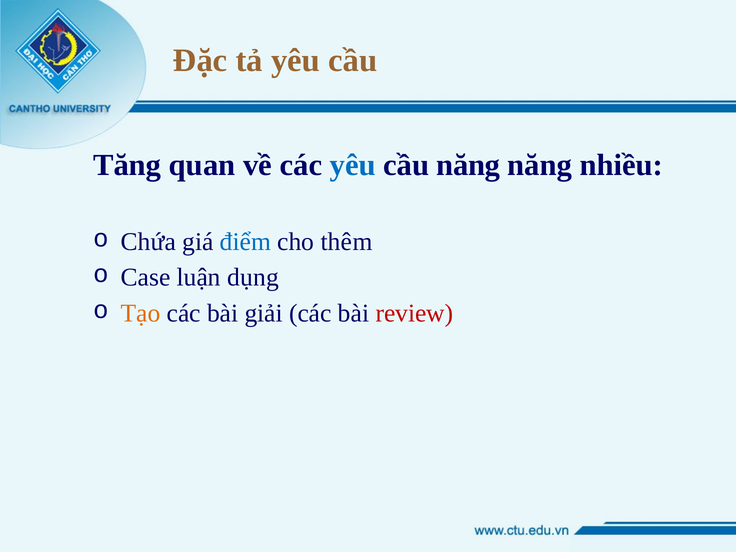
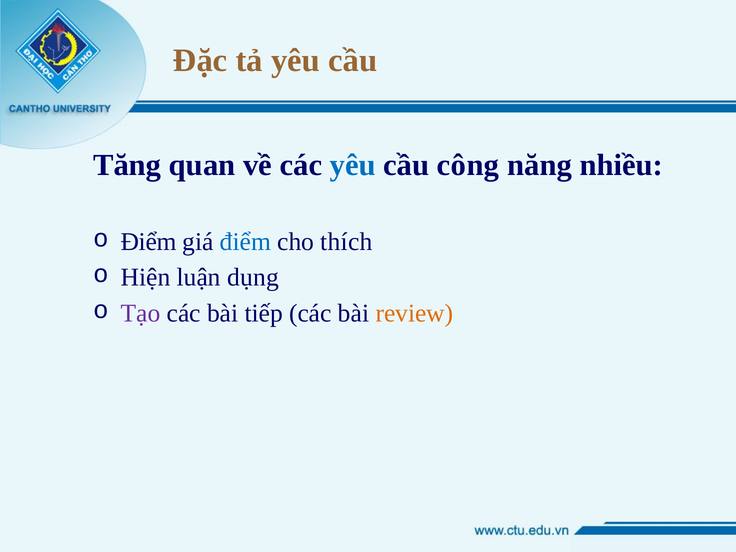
cầu năng: năng -> công (468, 165)
Chứa: Chứa -> Điểm (149, 242)
thêm: thêm -> thích (347, 242)
Case: Case -> Hiện (146, 277)
Tạo colour: orange -> purple (141, 313)
giải: giải -> tiếp (264, 313)
review colour: red -> orange (414, 313)
